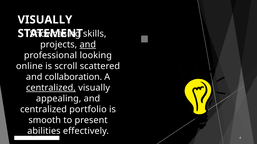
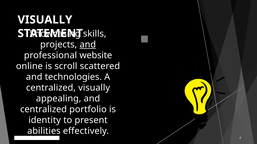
looking: looking -> website (96, 56)
collaboration: collaboration -> technologies (73, 77)
centralized underline: present -> none (51, 88)
smooth: smooth -> identity (45, 121)
